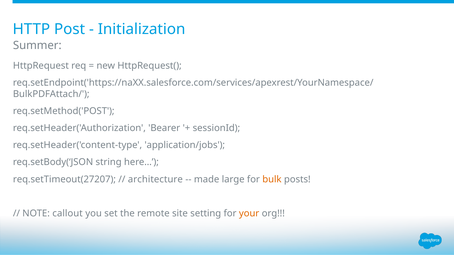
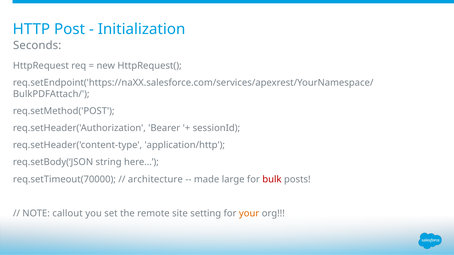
Summer: Summer -> Seconds (37, 46)
application/jobs: application/jobs -> application/http (185, 145)
req.setTimeout(27207: req.setTimeout(27207 -> req.setTimeout(70000 (64, 180)
bulk colour: orange -> red (272, 180)
